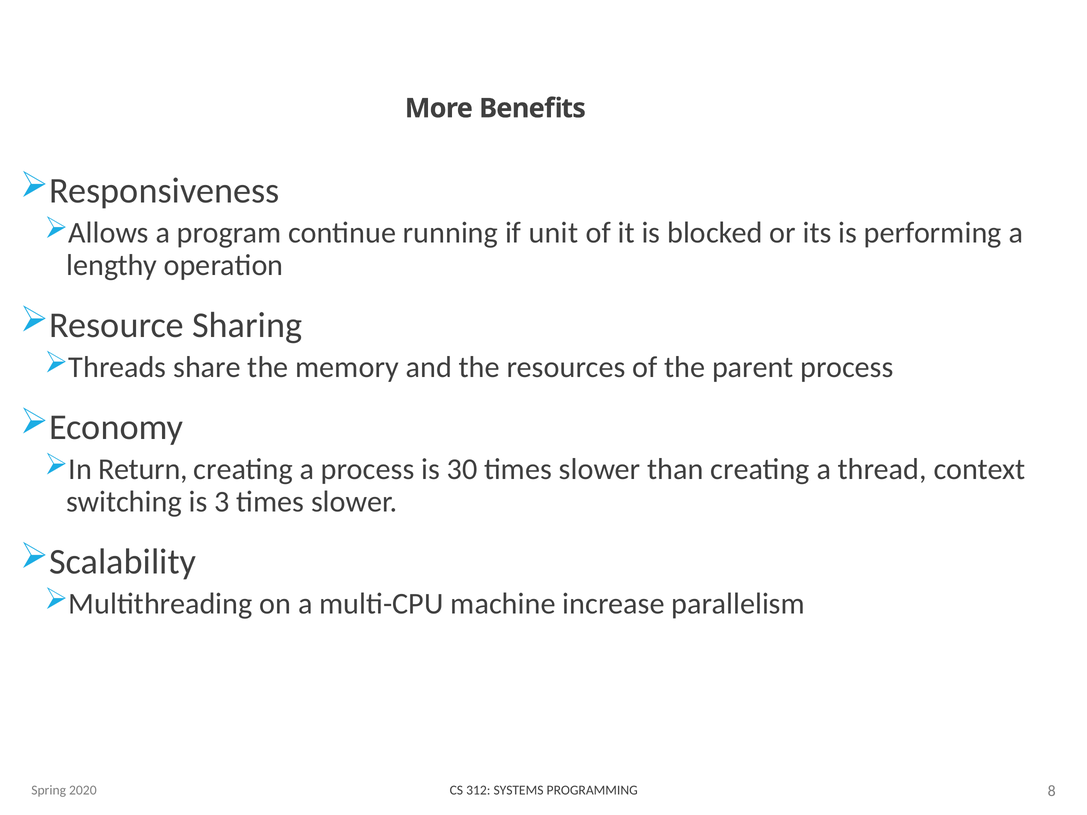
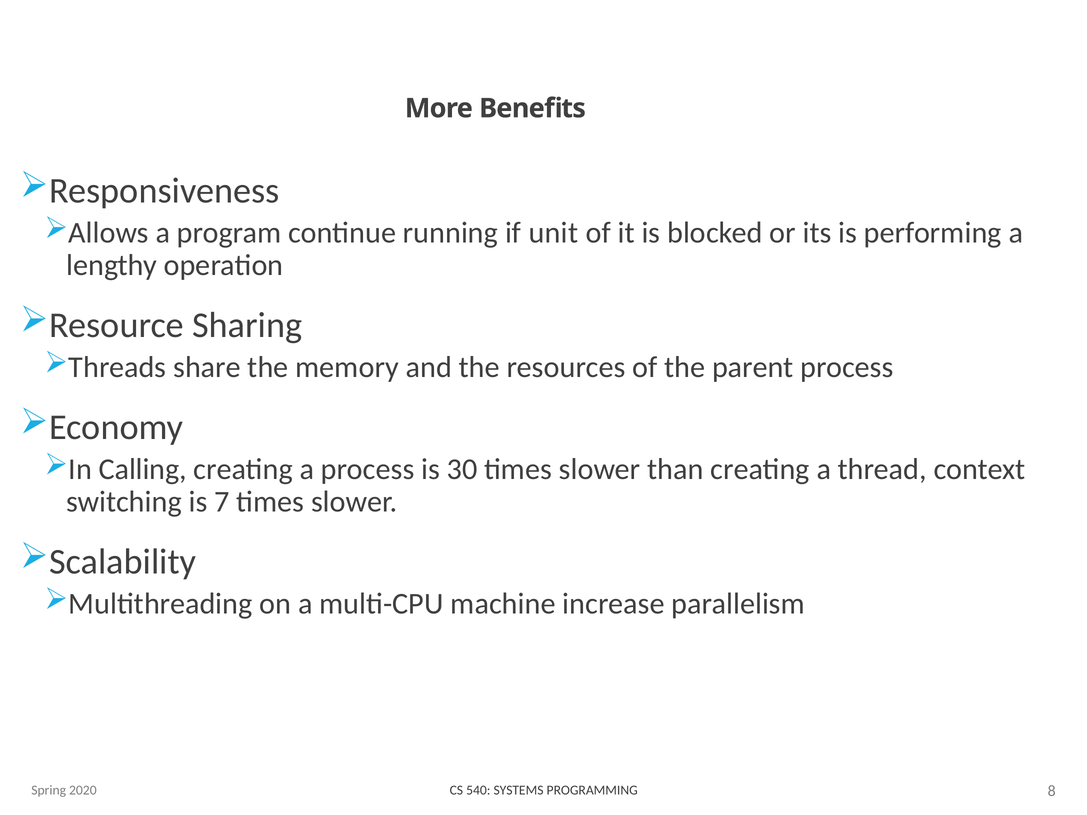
Return: Return -> Calling (143, 469)
3: 3 -> 7 (222, 502)
312: 312 -> 540 (478, 790)
